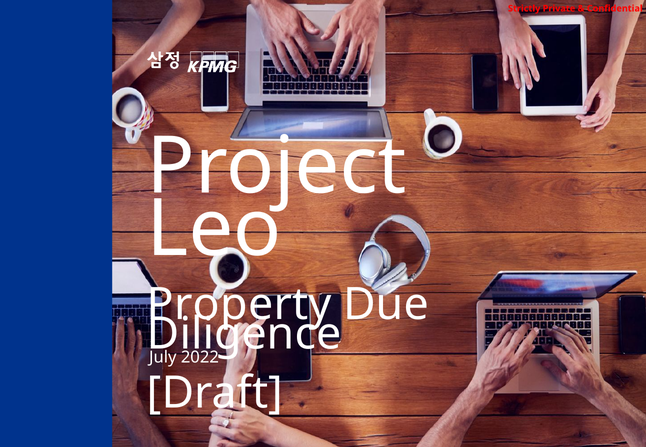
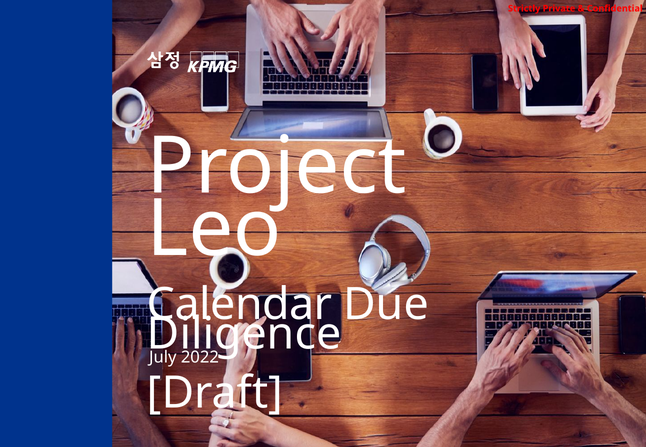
Property: Property -> Calendar (240, 305)
